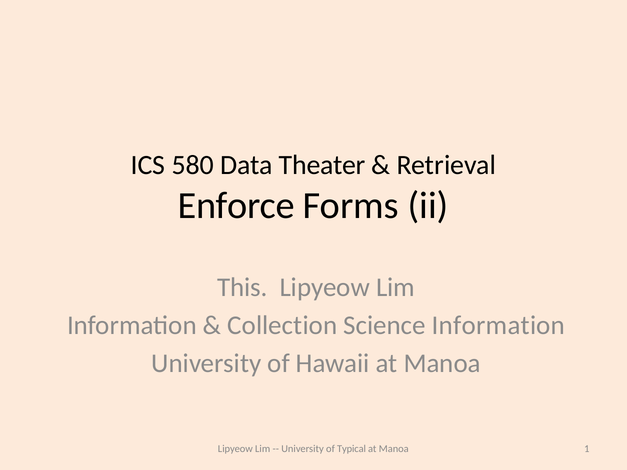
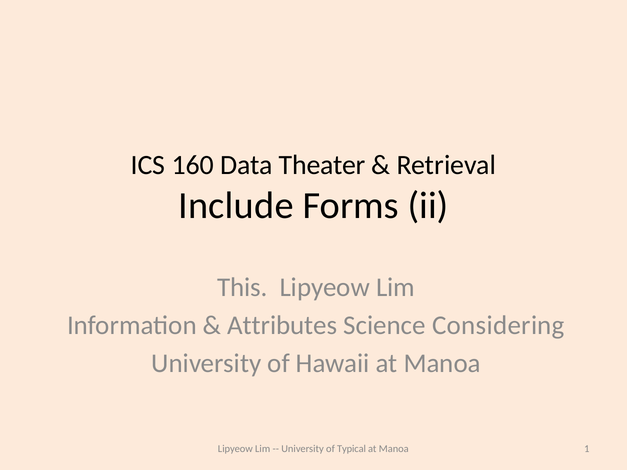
580: 580 -> 160 (193, 165)
Enforce: Enforce -> Include (236, 206)
Collection: Collection -> Attributes (282, 326)
Science Information: Information -> Considering (498, 326)
